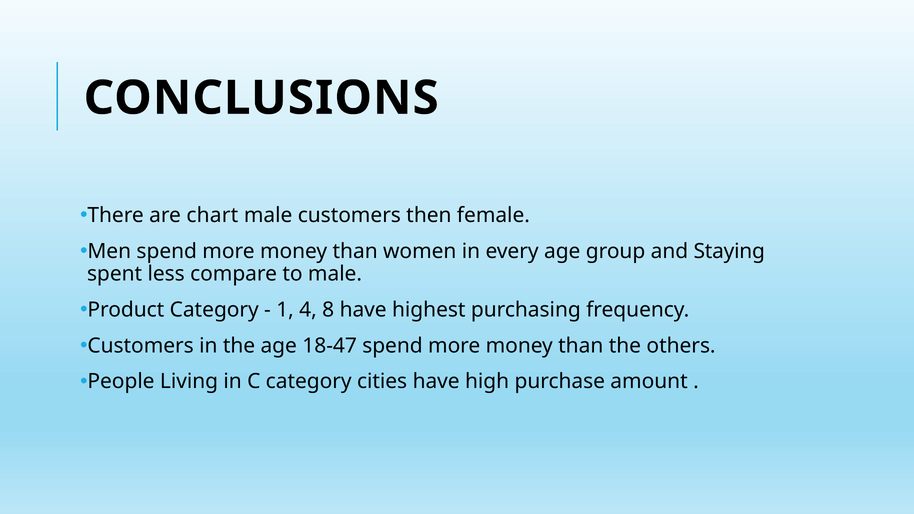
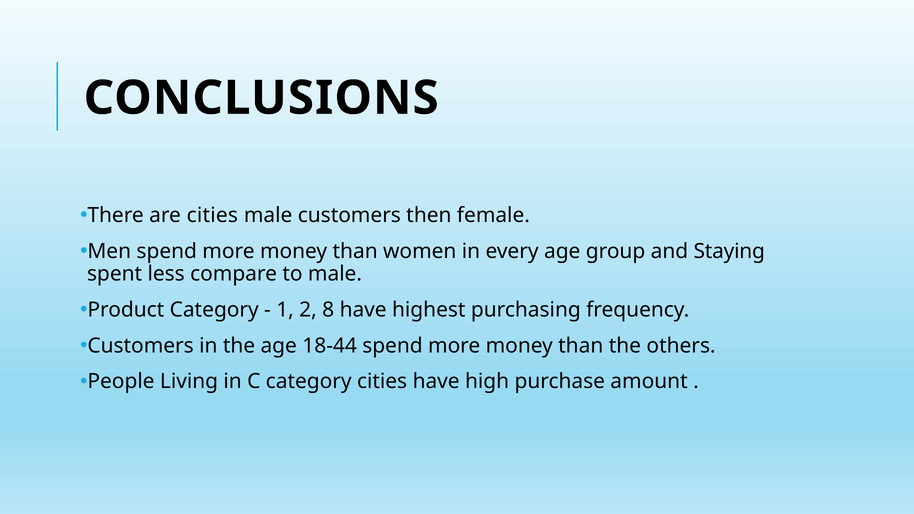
are chart: chart -> cities (212, 215)
4: 4 -> 2 (308, 310)
18-47: 18-47 -> 18-44 (330, 346)
